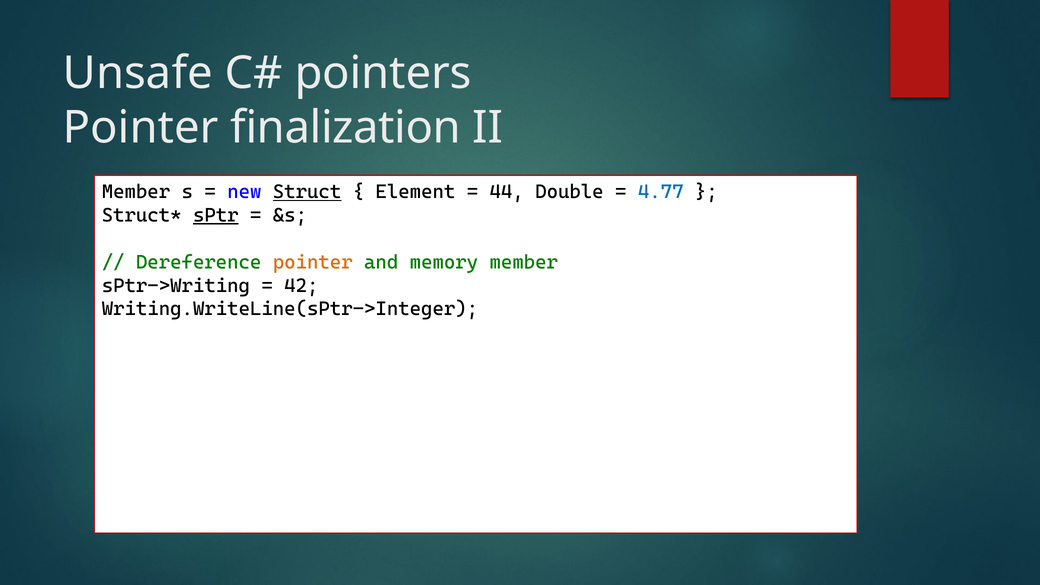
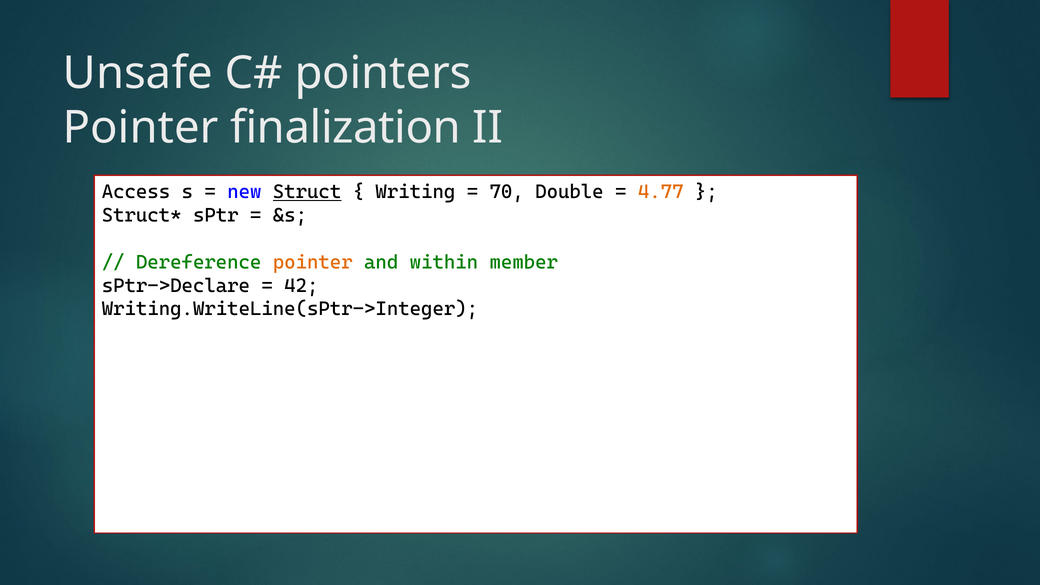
Member: Member -> Access (136, 192)
Element: Element -> Writing (415, 192)
44: 44 -> 70 (507, 192)
4.77 colour: blue -> orange (661, 192)
sPtr underline: present -> none (216, 215)
memory: memory -> within (444, 262)
sPtr->Writing: sPtr->Writing -> sPtr->Declare (176, 286)
